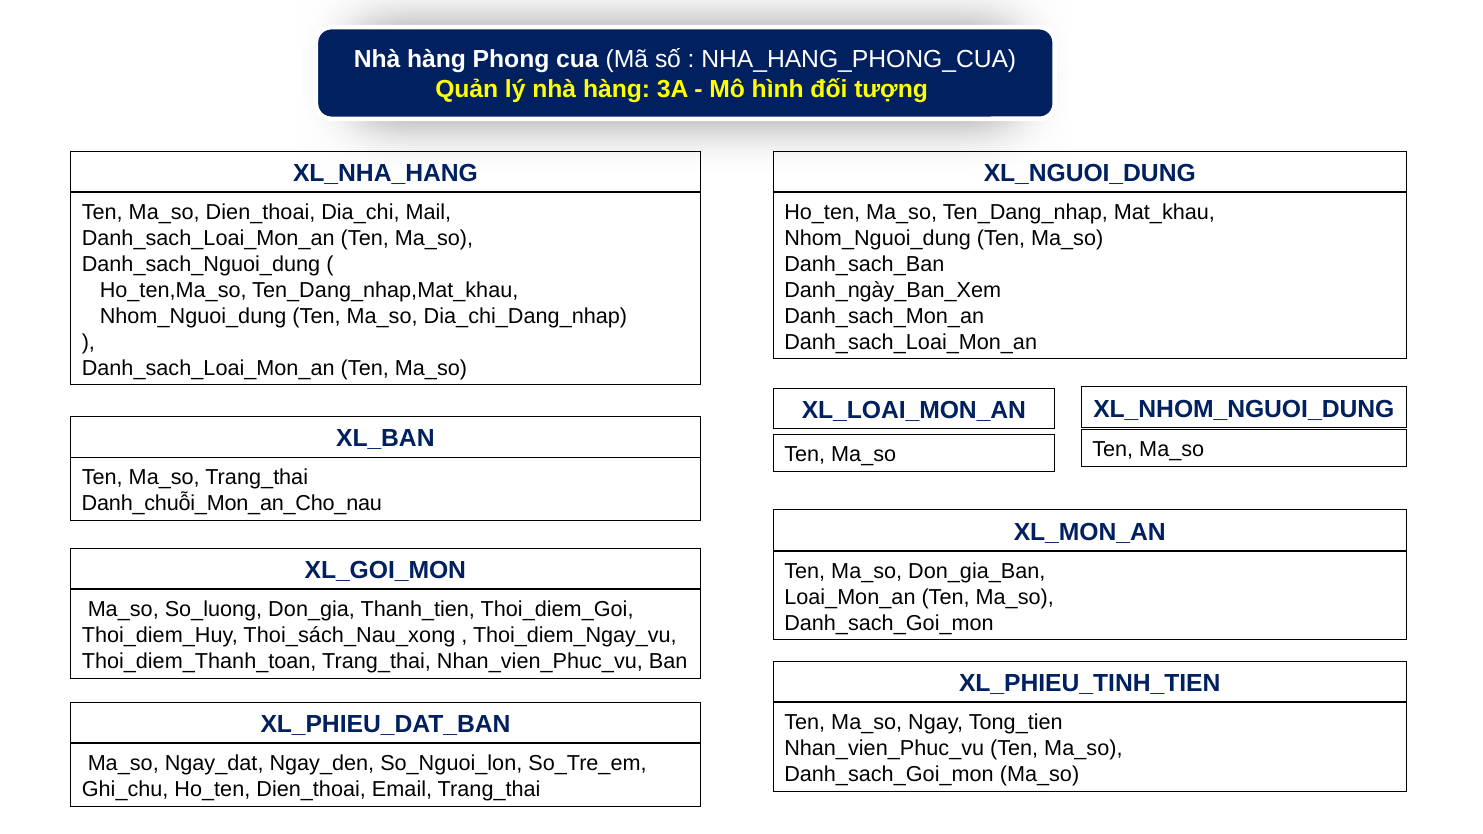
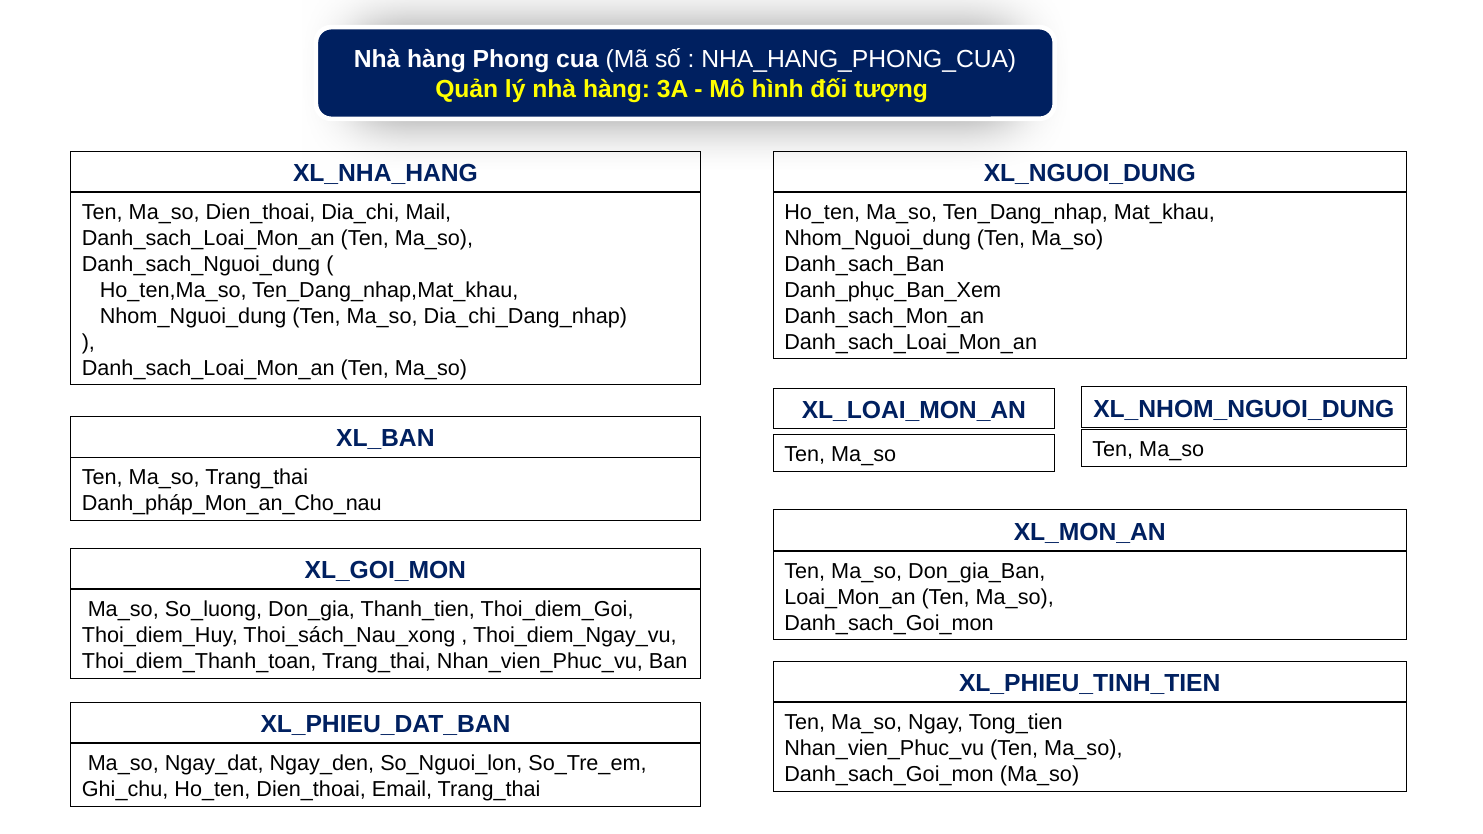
Danh_ngày_Ban_Xem: Danh_ngày_Ban_Xem -> Danh_phục_Ban_Xem (893, 290)
Danh_chuỗi_Mon_an_Cho_nau: Danh_chuỗi_Mon_an_Cho_nau -> Danh_pháp_Mon_an_Cho_nau (232, 504)
